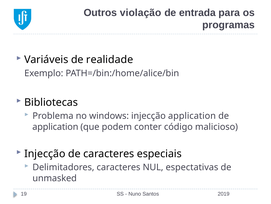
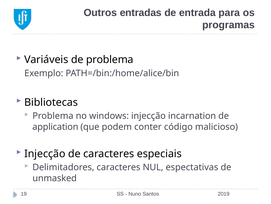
violação: violação -> entradas (141, 13)
de realidade: realidade -> problema (110, 59)
injecção application: application -> incarnation (192, 116)
